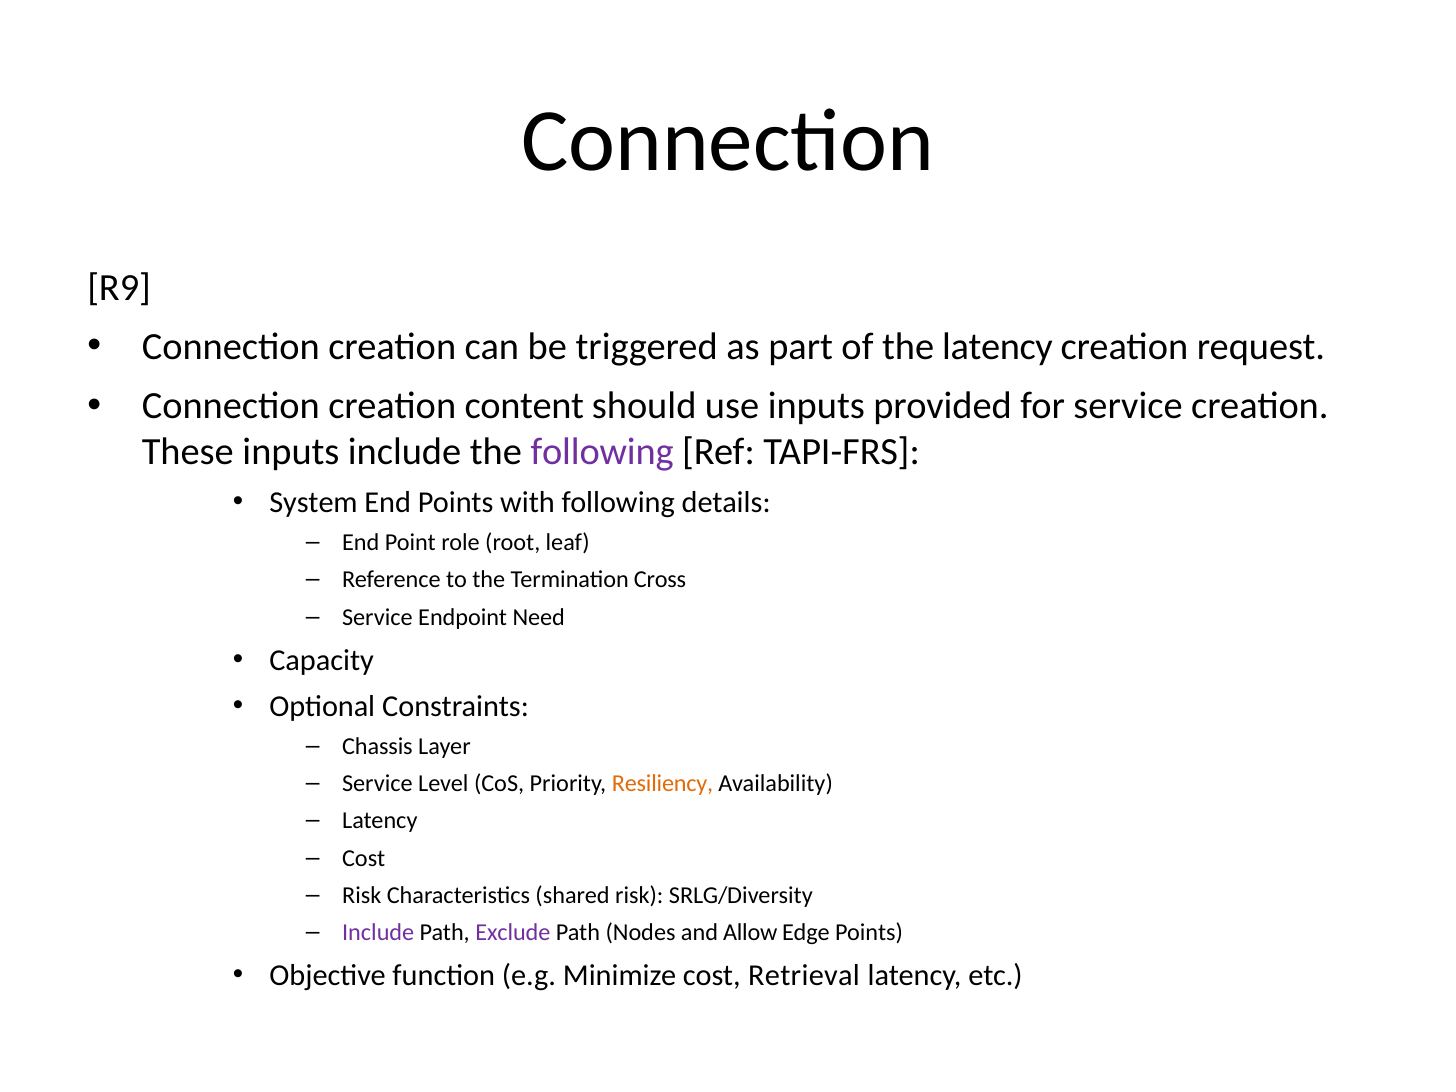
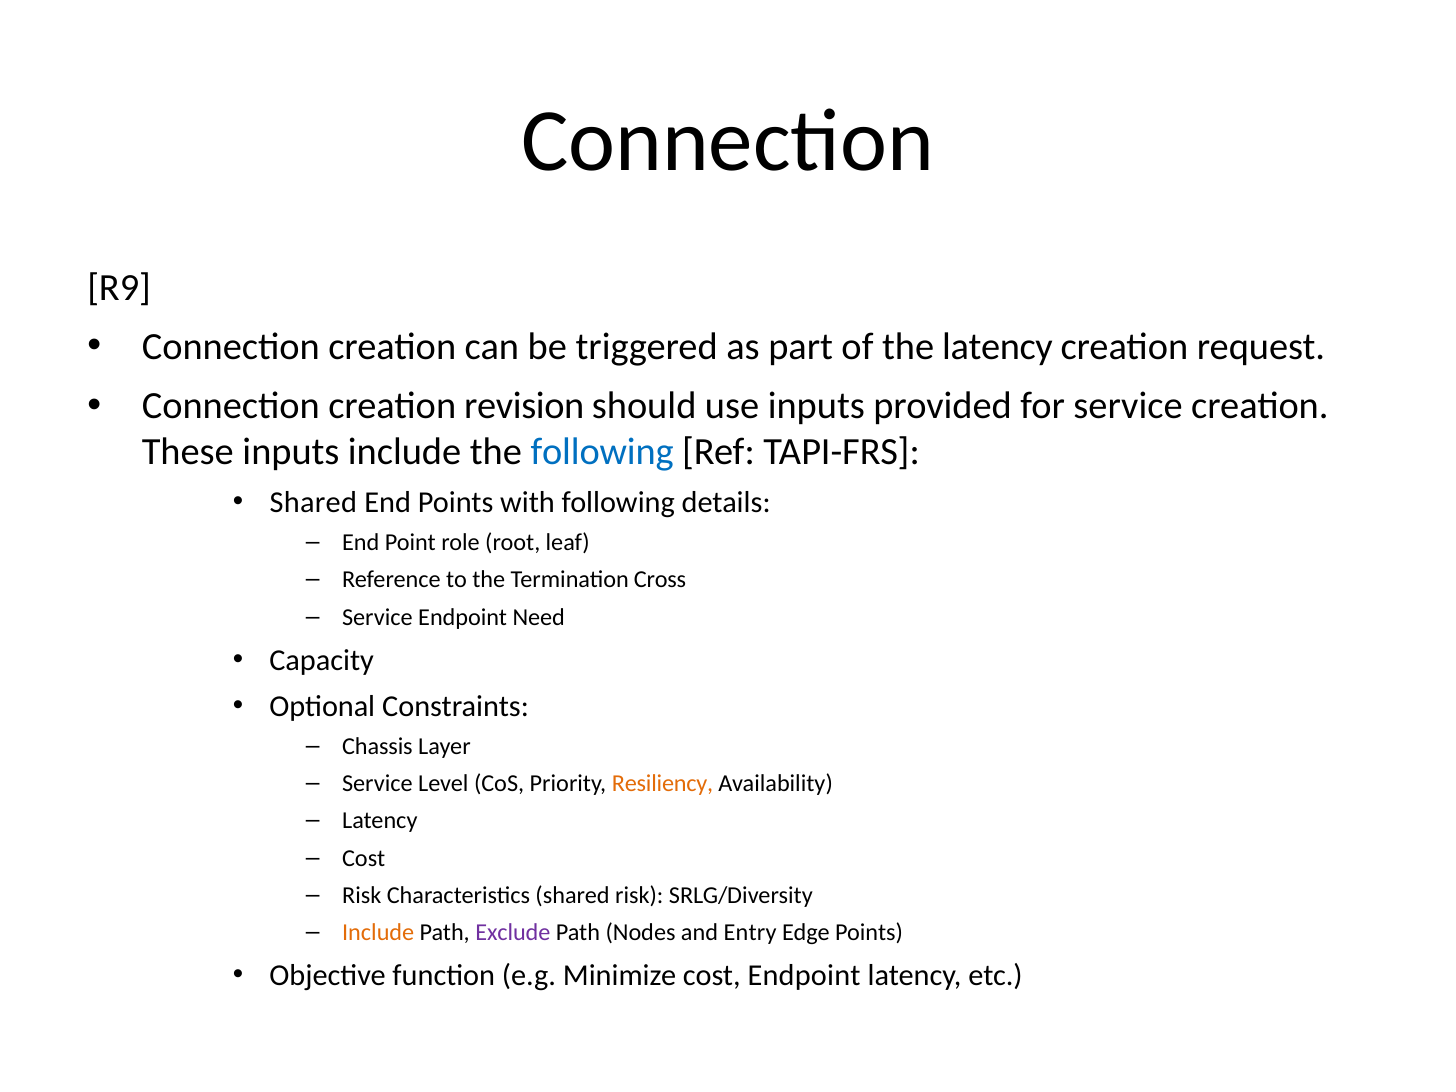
content: content -> revision (524, 406)
following colour: purple -> blue (602, 452)
System: System -> Shared (313, 502)
Include colour: purple -> orange (378, 933)
Allow: Allow -> Entry (750, 933)
cost Retrieval: Retrieval -> Endpoint (804, 975)
